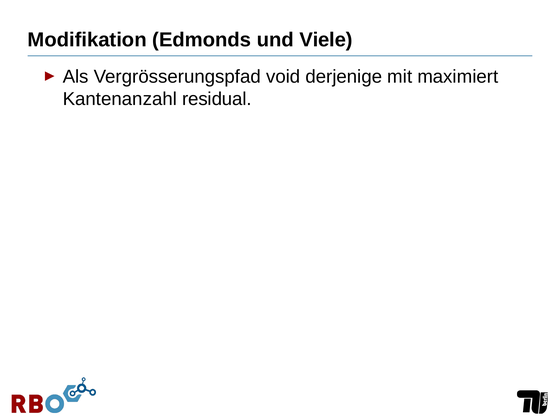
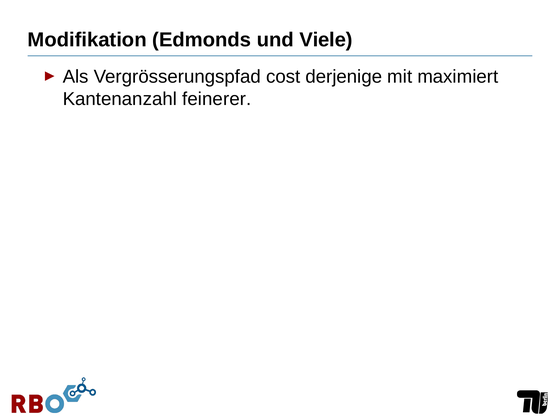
void: void -> cost (283, 77)
residual: residual -> feinerer (217, 99)
